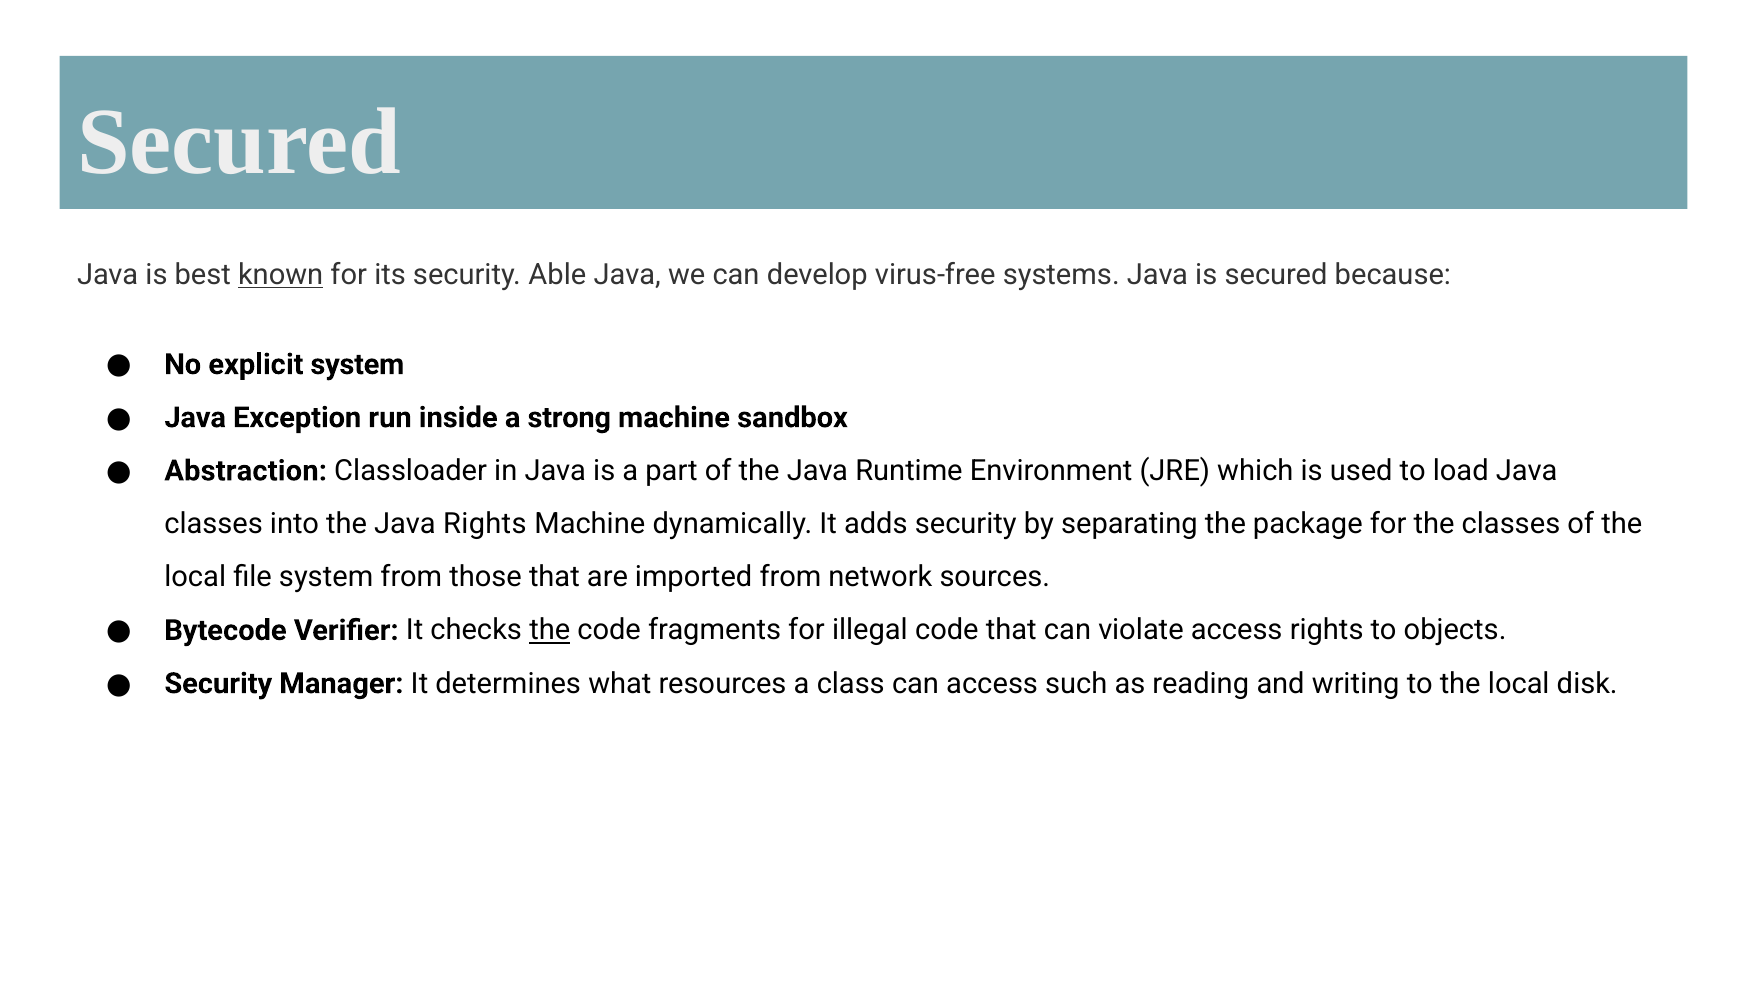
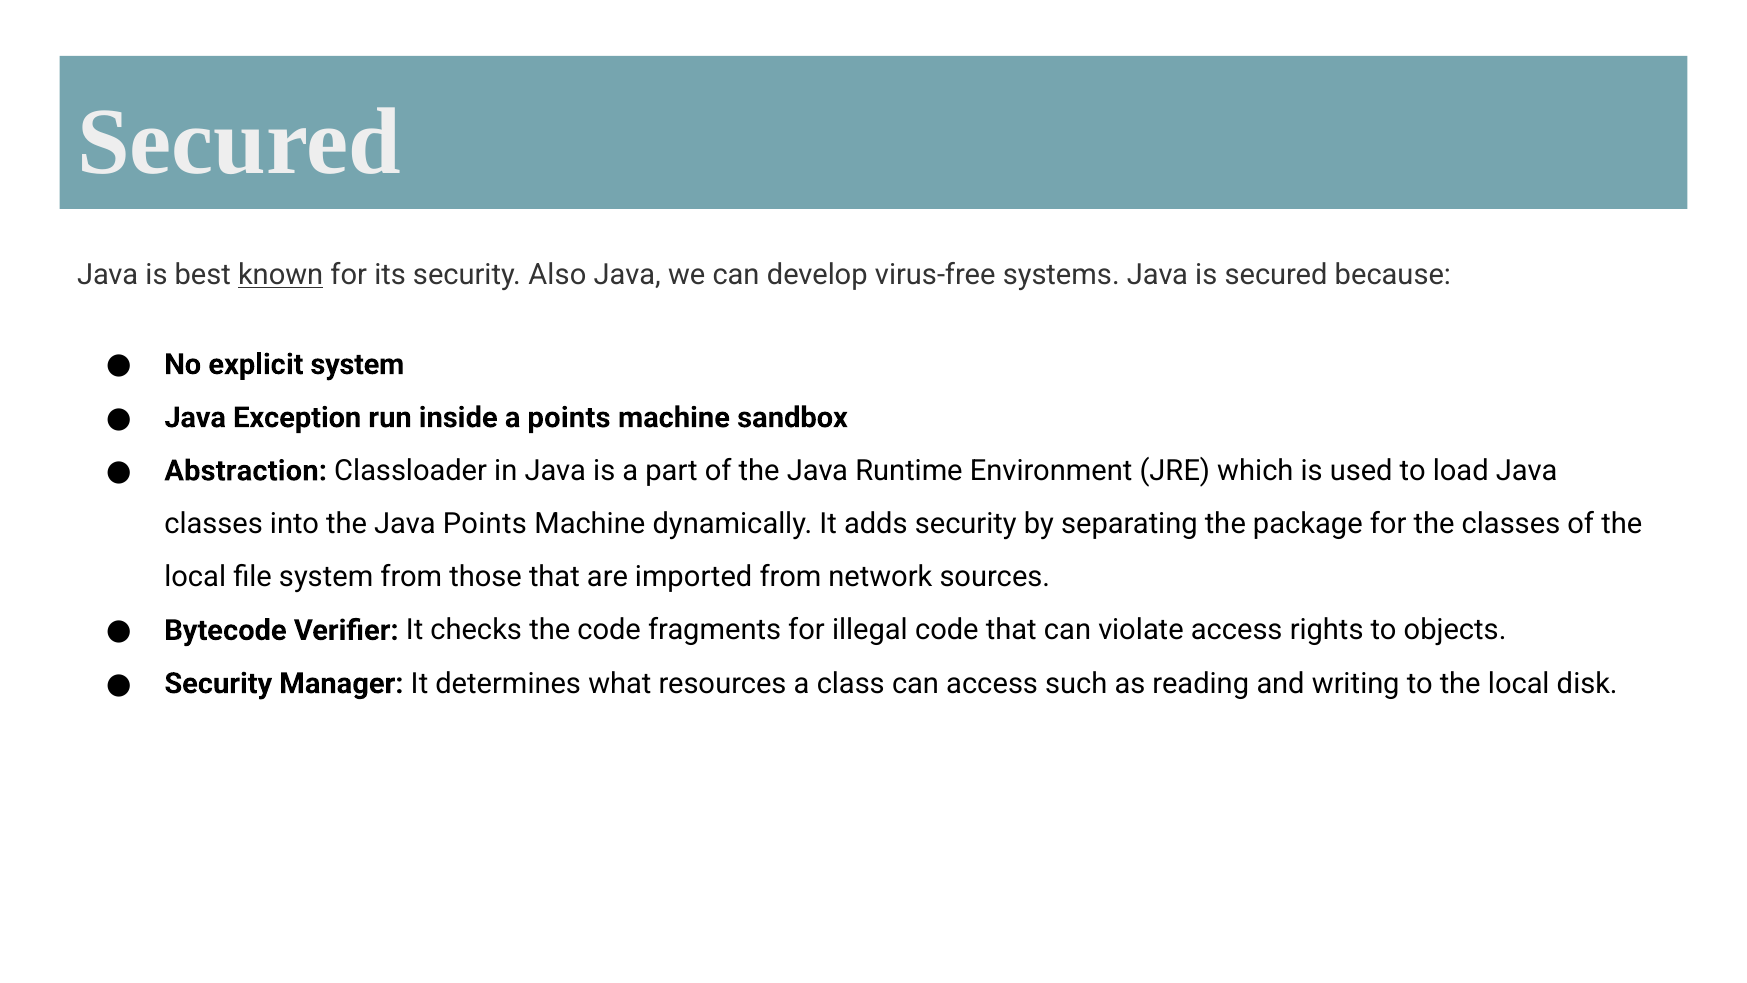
Able: Able -> Also (557, 275)
a strong: strong -> points (569, 418)
Java Rights: Rights -> Points (485, 524)
the underline: present -> none (550, 630)
